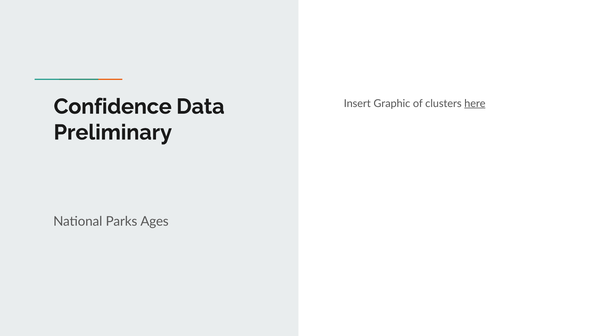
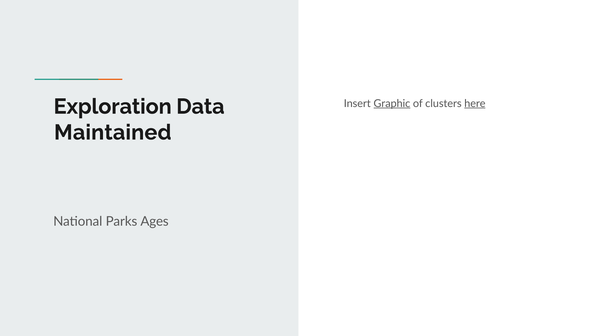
Confidence: Confidence -> Exploration (113, 107)
Graphic underline: none -> present (392, 103)
Preliminary: Preliminary -> Maintained (113, 132)
